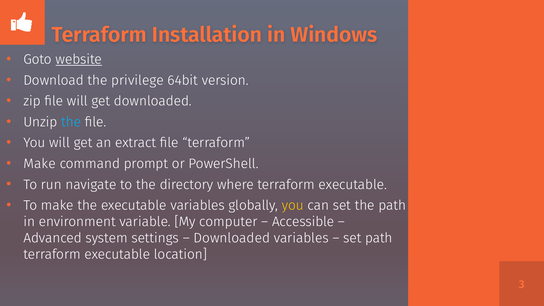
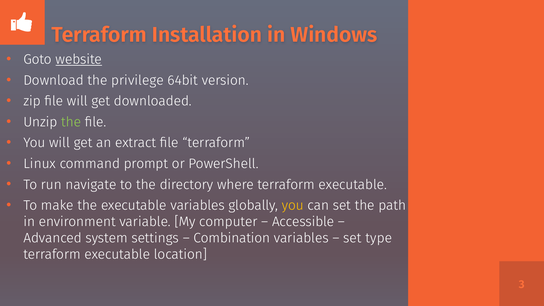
the colour: light blue -> light green (71, 122)
Make: Make -> Linux (40, 164)
Downloaded: Downloaded -> Combination (232, 238)
set path: path -> type (379, 238)
